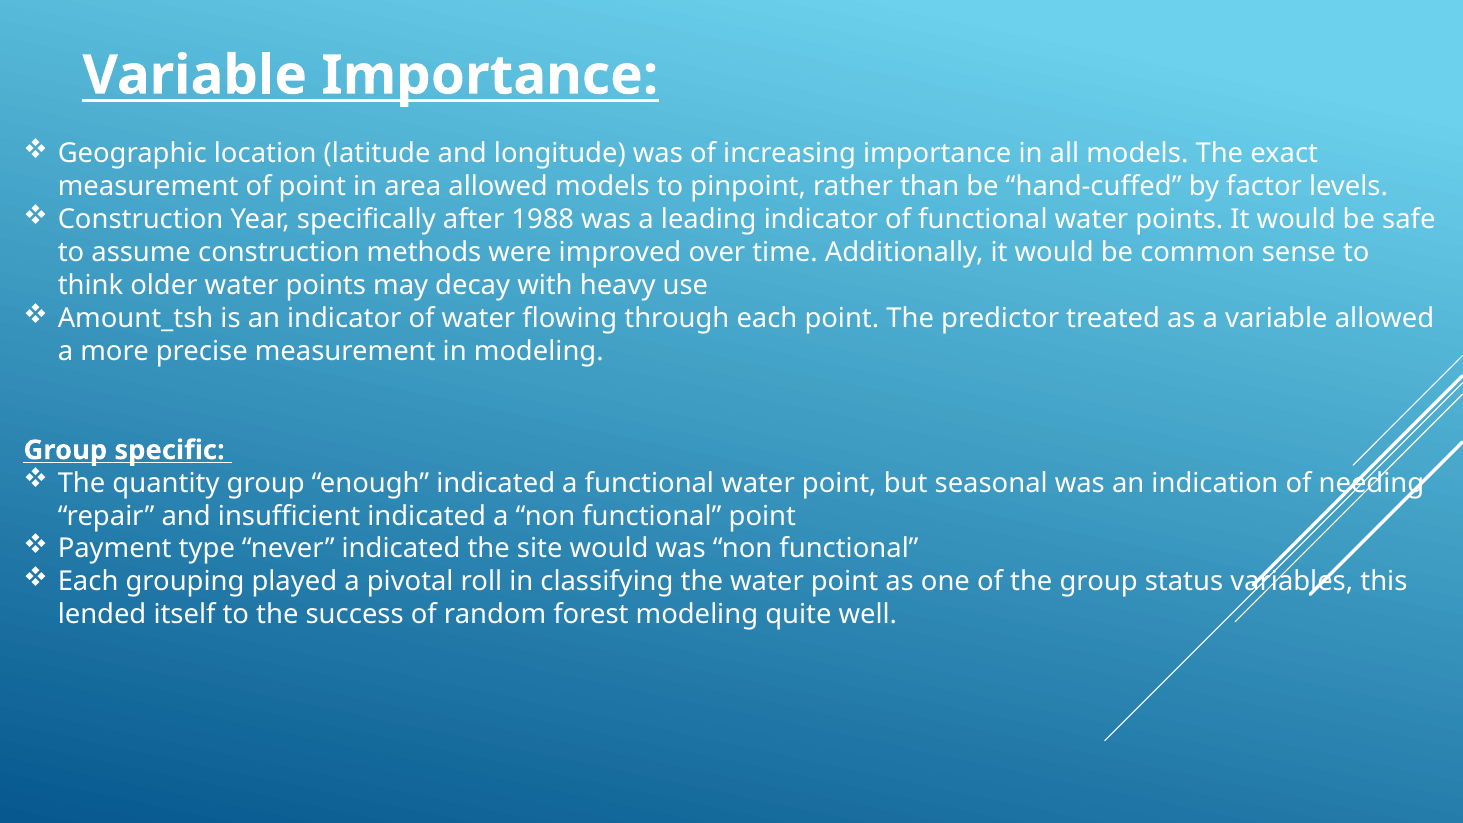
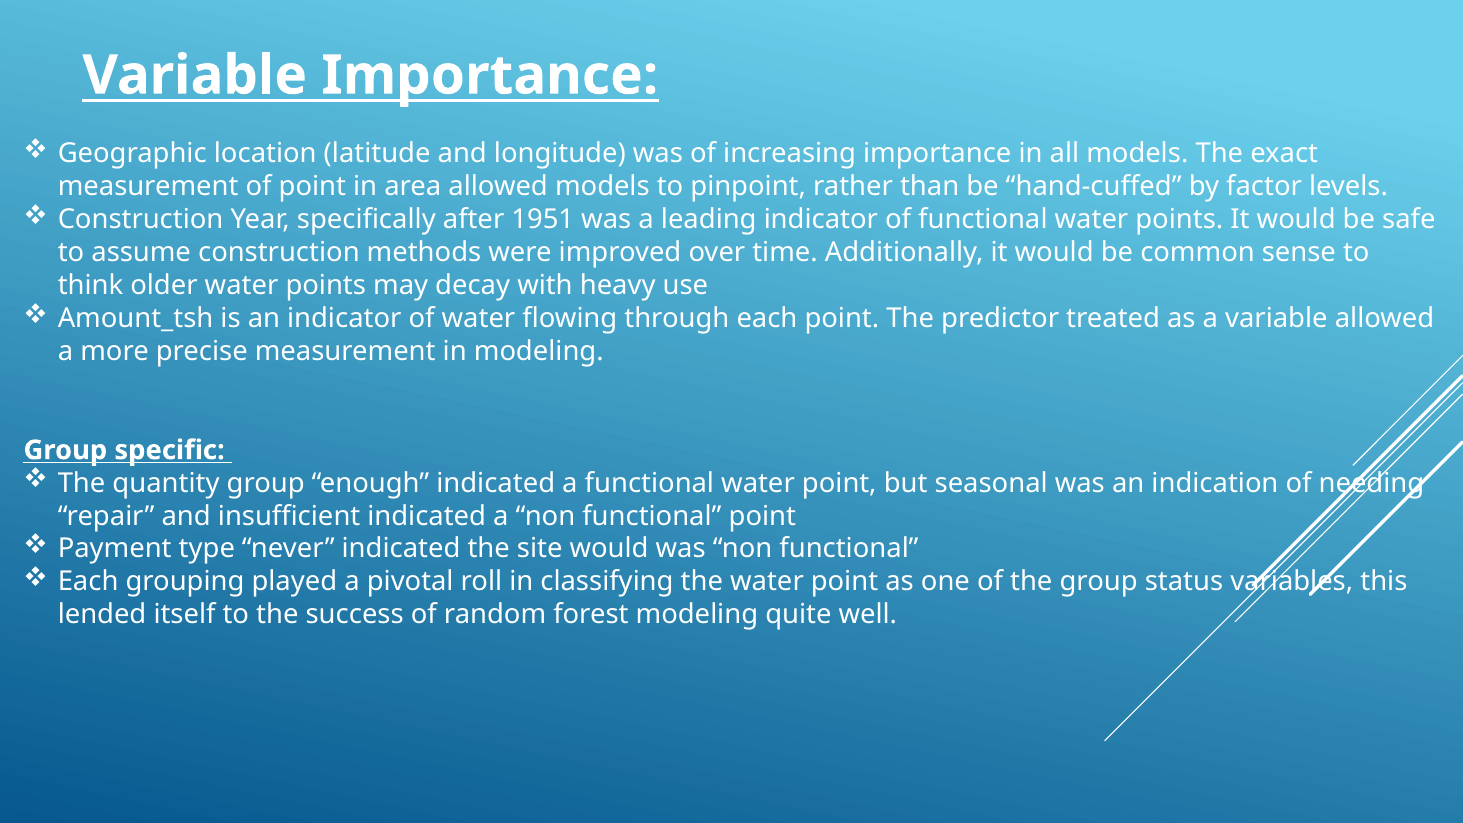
1988: 1988 -> 1951 (543, 220)
